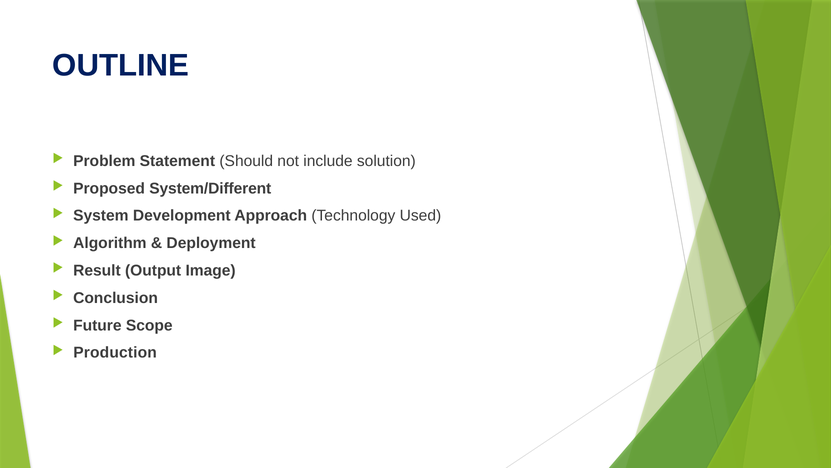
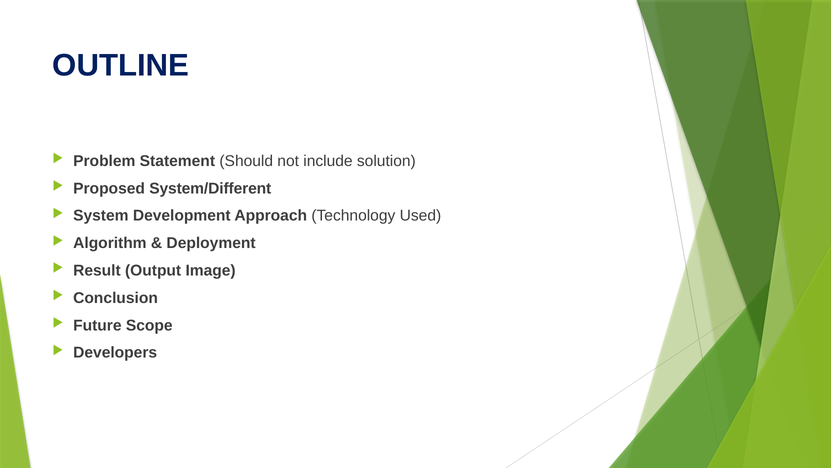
Production: Production -> Developers (115, 352)
